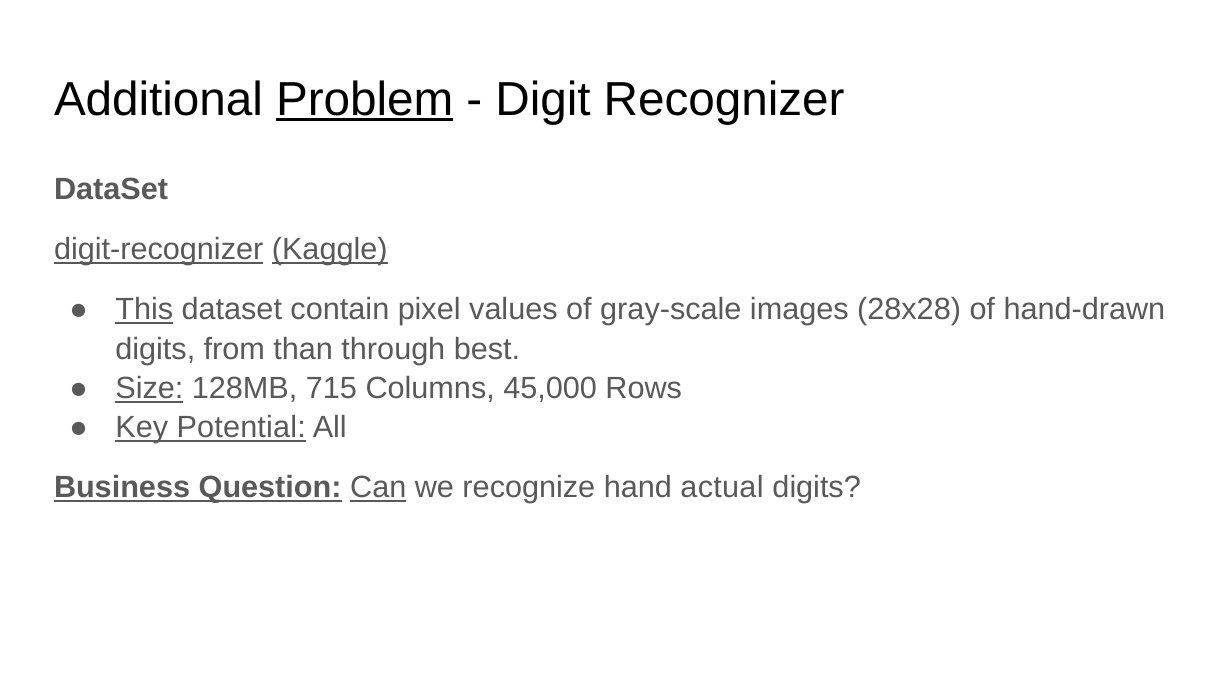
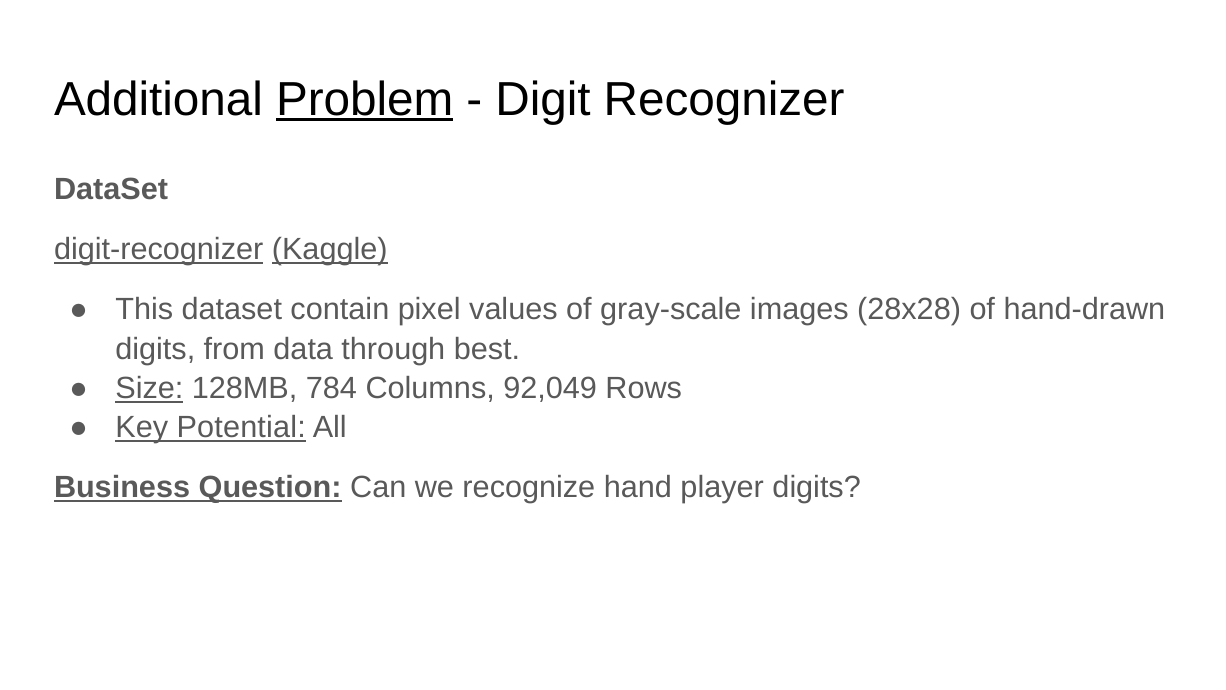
This underline: present -> none (144, 309)
than: than -> data (303, 349)
715: 715 -> 784 (331, 388)
45,000: 45,000 -> 92,049 (550, 388)
Can underline: present -> none (378, 487)
actual: actual -> player (722, 487)
